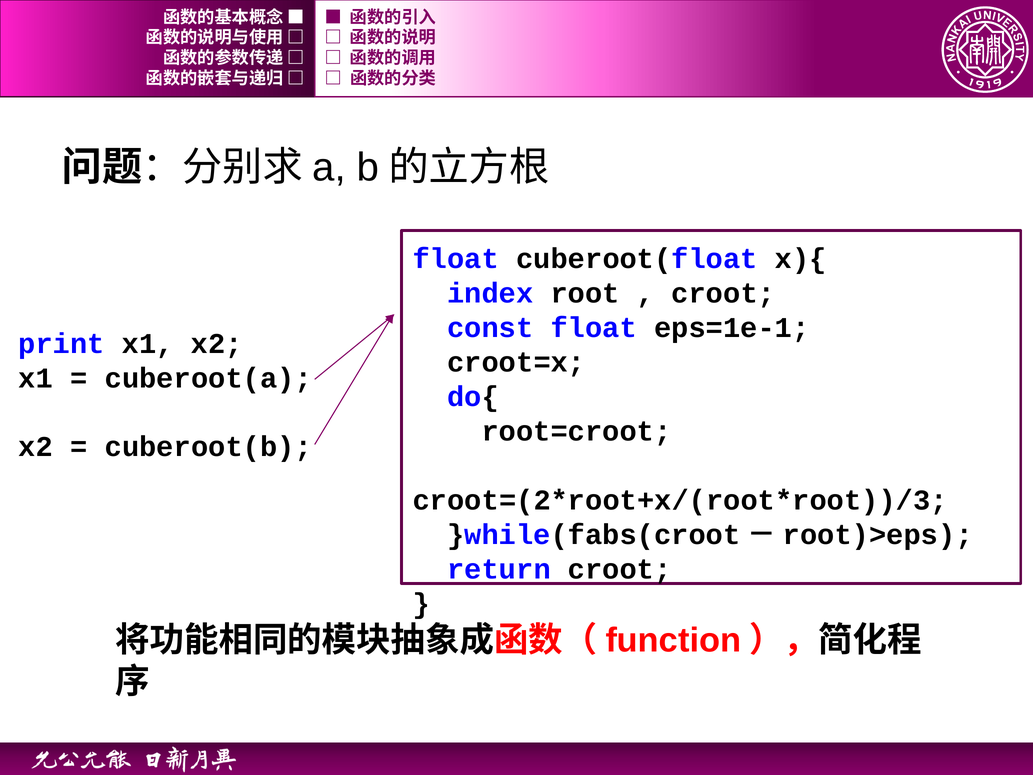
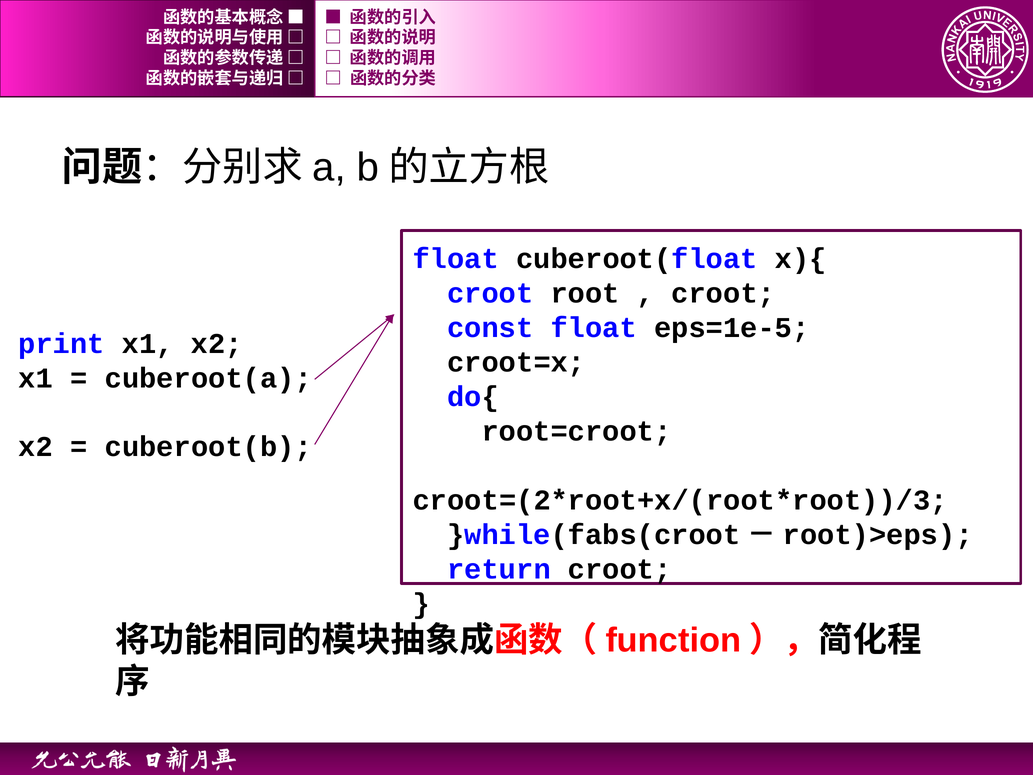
index: index -> croot (490, 293)
eps=1e-1: eps=1e-1 -> eps=1e-5 (732, 328)
